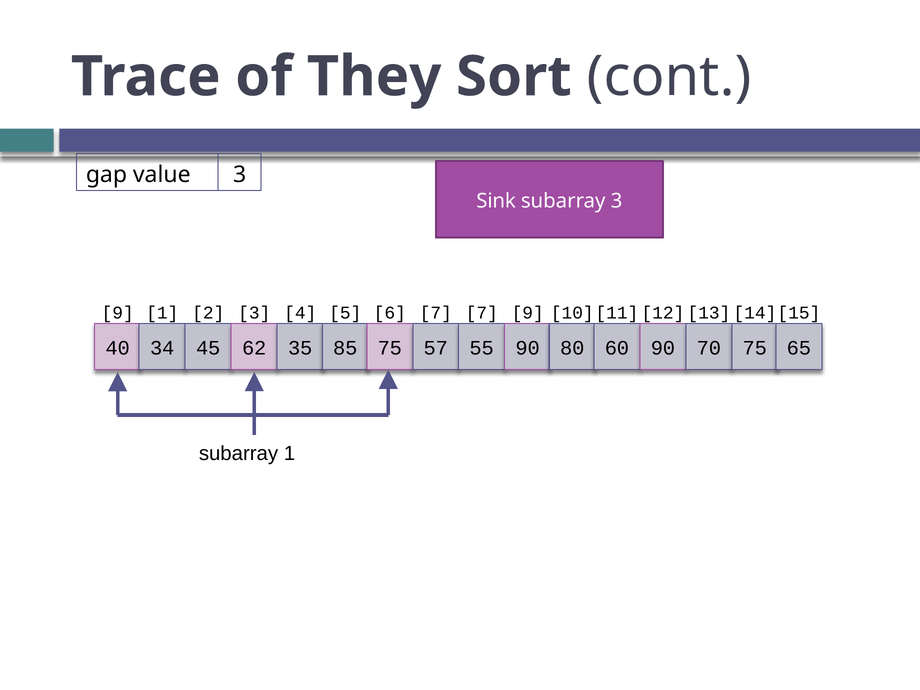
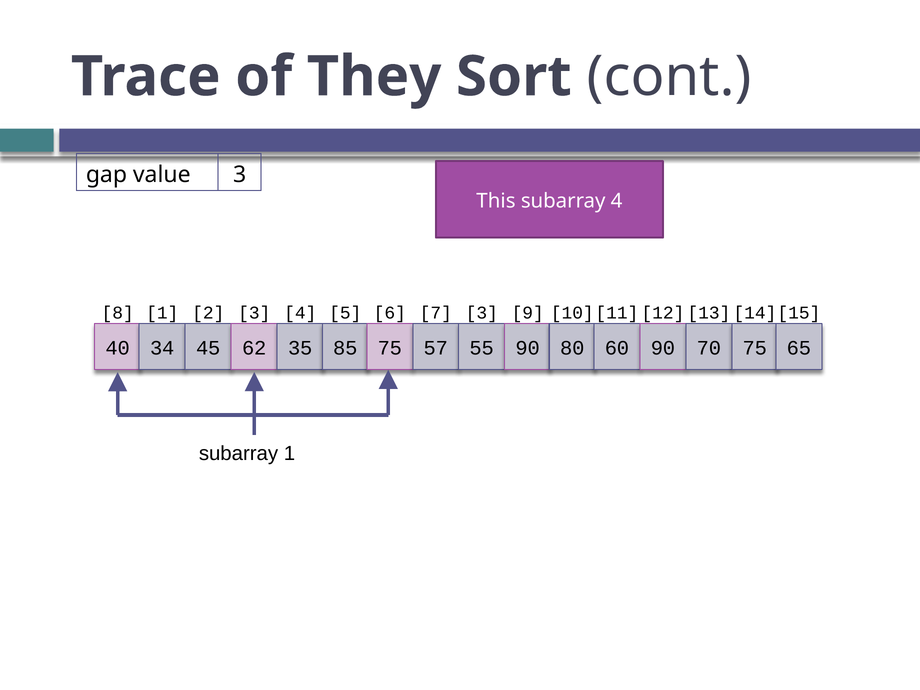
Sink: Sink -> This (496, 201)
subarray 3: 3 -> 4 (617, 201)
9: 9 -> 8 (118, 313)
7 7: 7 -> 3 (482, 313)
